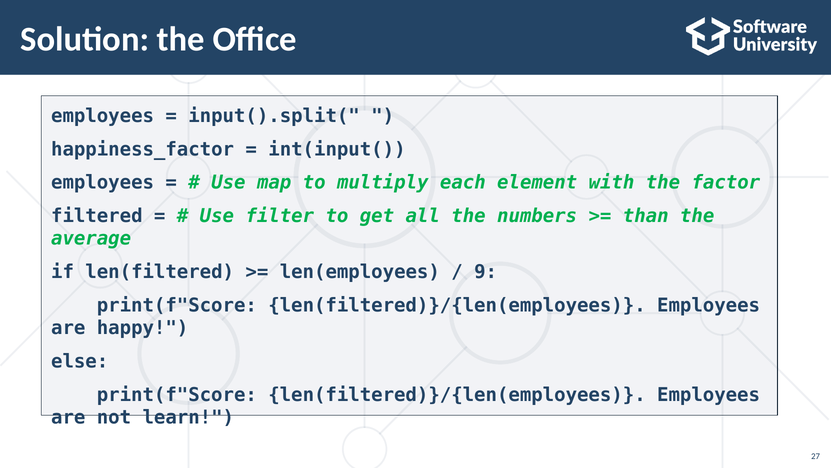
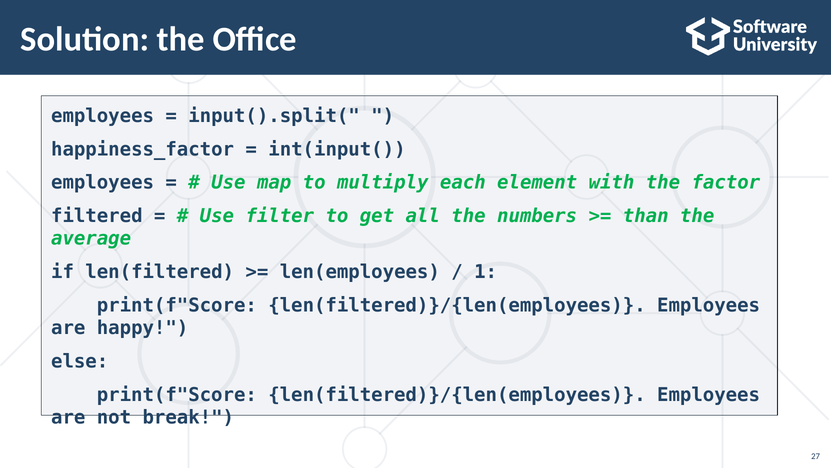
9: 9 -> 1 (486, 272)
learn: learn -> break (188, 417)
